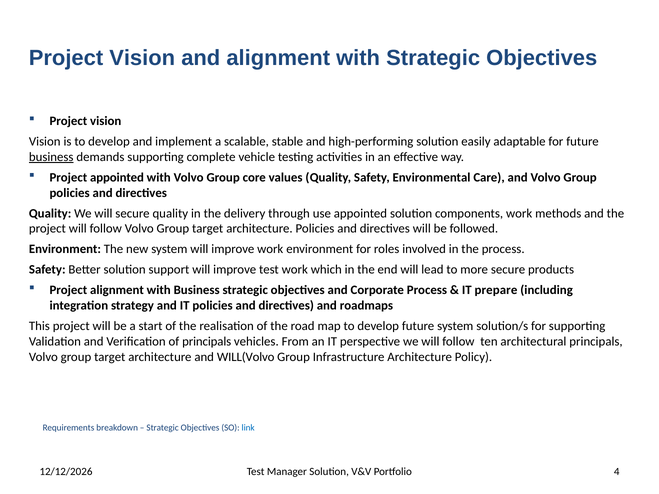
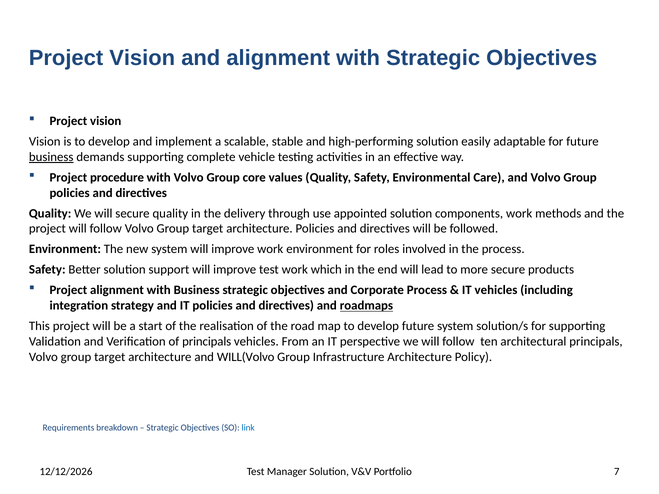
Project appointed: appointed -> procedure (117, 178)
IT prepare: prepare -> vehicles (496, 290)
roadmaps underline: none -> present (366, 306)
4: 4 -> 7 (617, 472)
